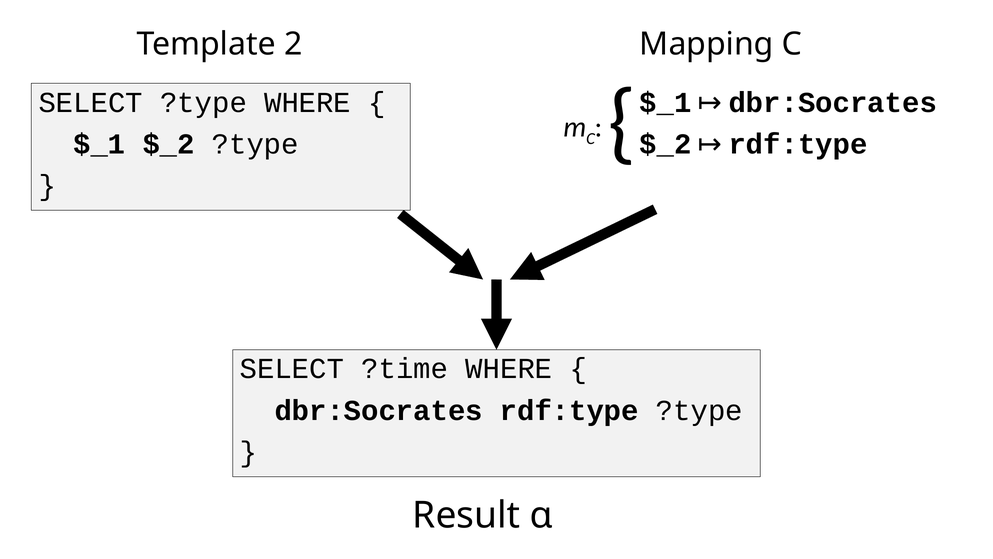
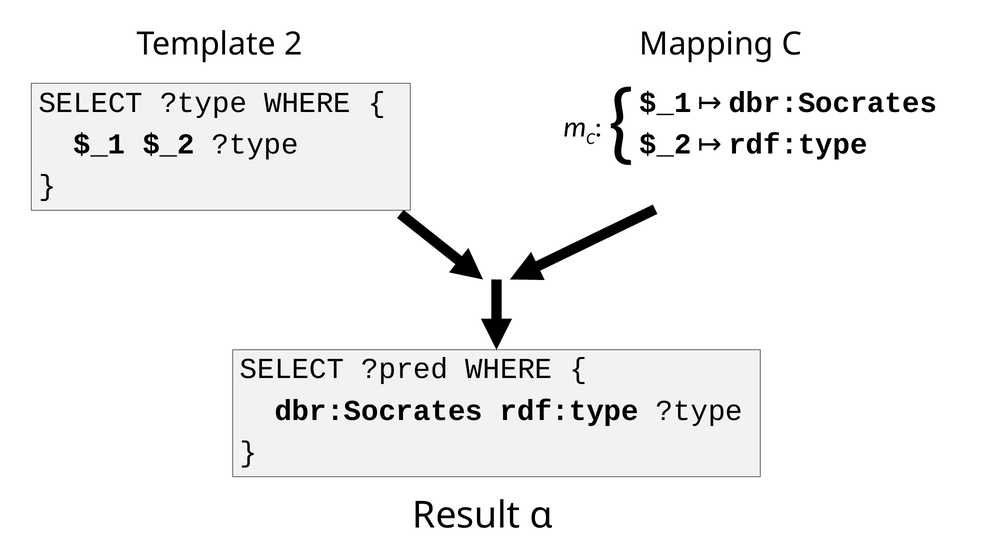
?time: ?time -> ?pred (405, 369)
